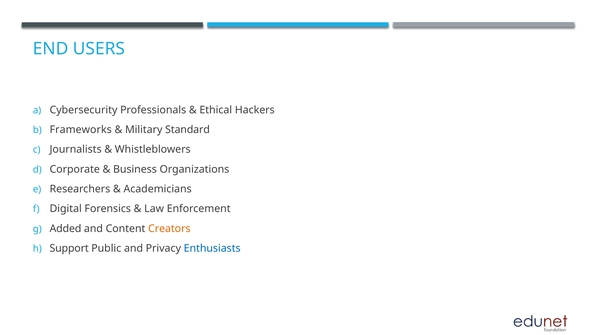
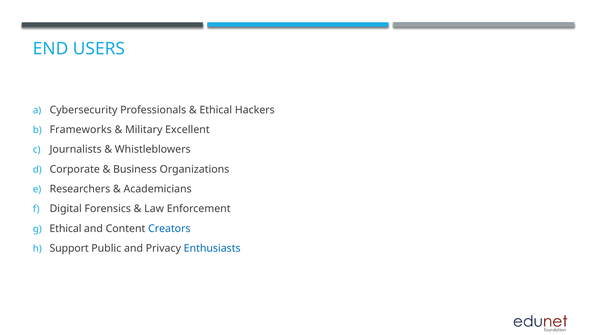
Standard: Standard -> Excellent (187, 130)
Added: Added -> Ethical (65, 229)
Creators colour: orange -> blue (169, 229)
